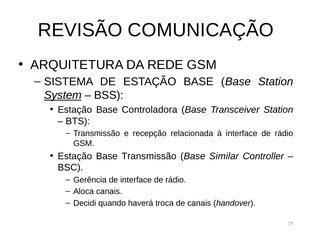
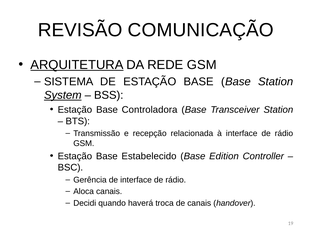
ARQUITETURA underline: none -> present (77, 65)
Base Transmissão: Transmissão -> Estabelecido (149, 156)
Similar: Similar -> Edition (224, 156)
